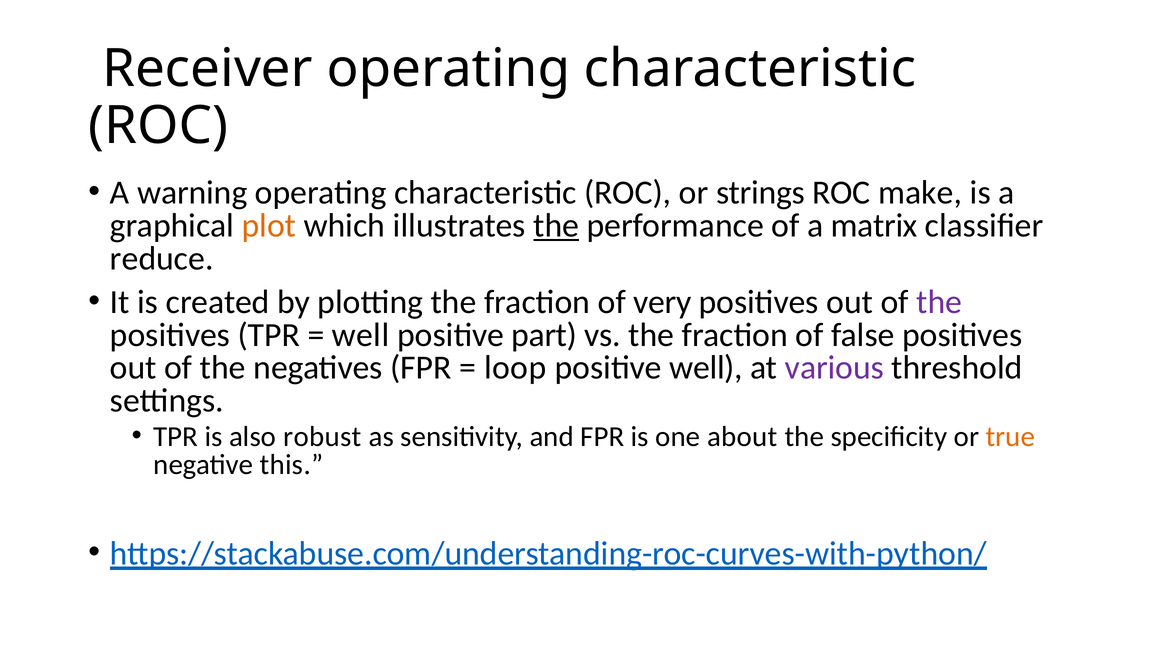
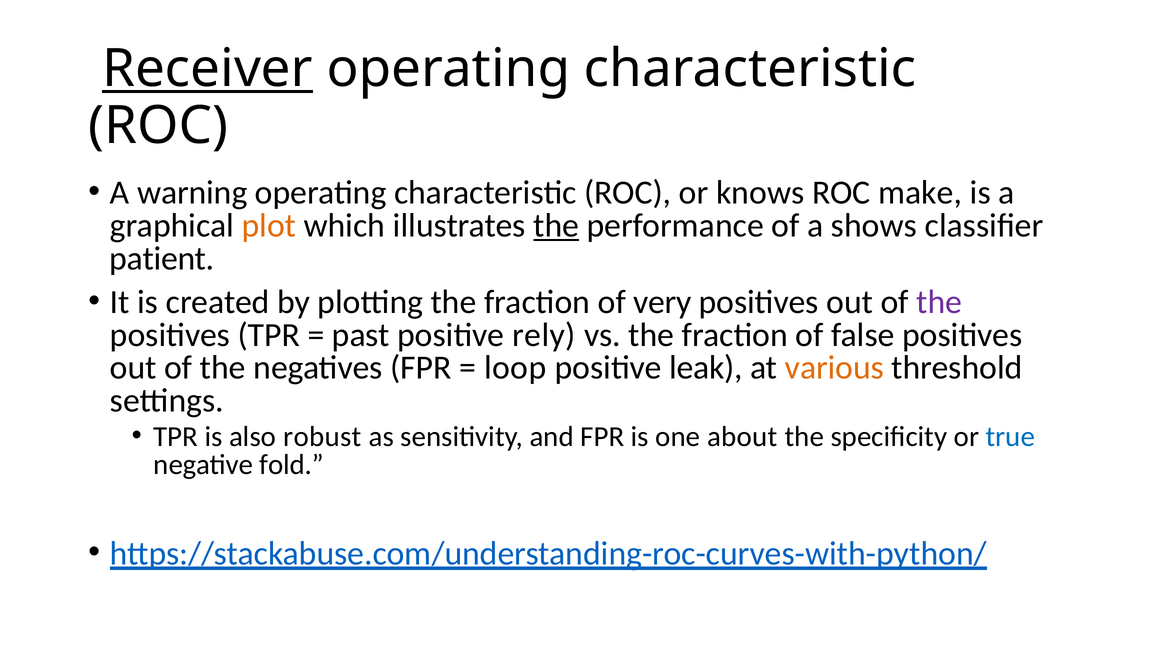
Receiver underline: none -> present (207, 69)
strings: strings -> knows (760, 193)
matrix: matrix -> shows (874, 226)
reduce: reduce -> patient (162, 259)
well: well -> past (361, 335)
part: part -> rely (544, 335)
positive well: well -> leak (706, 368)
various colour: purple -> orange (834, 368)
true colour: orange -> blue (1010, 437)
this: this -> fold (292, 465)
